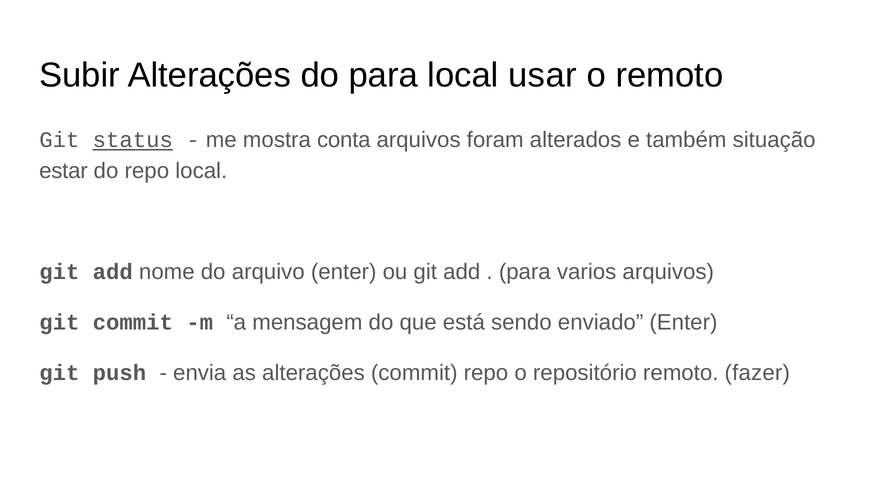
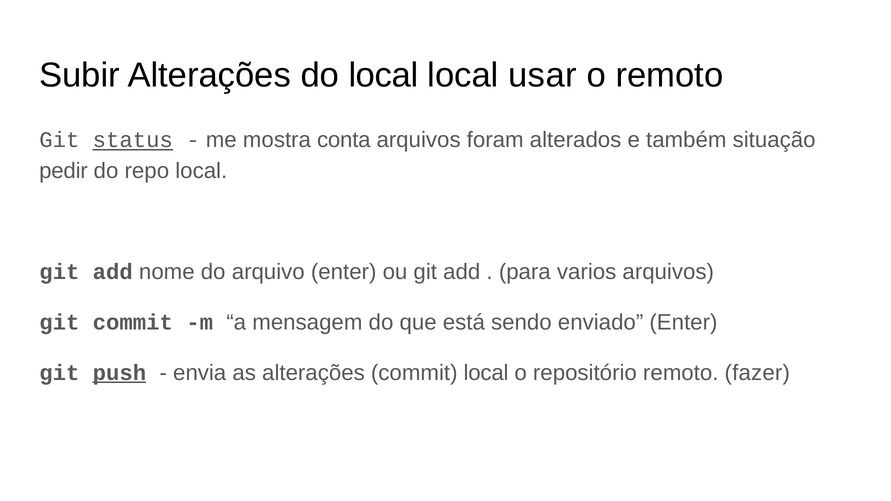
do para: para -> local (383, 75)
estar: estar -> pedir (63, 171)
push underline: none -> present (119, 373)
commit repo: repo -> local (486, 373)
